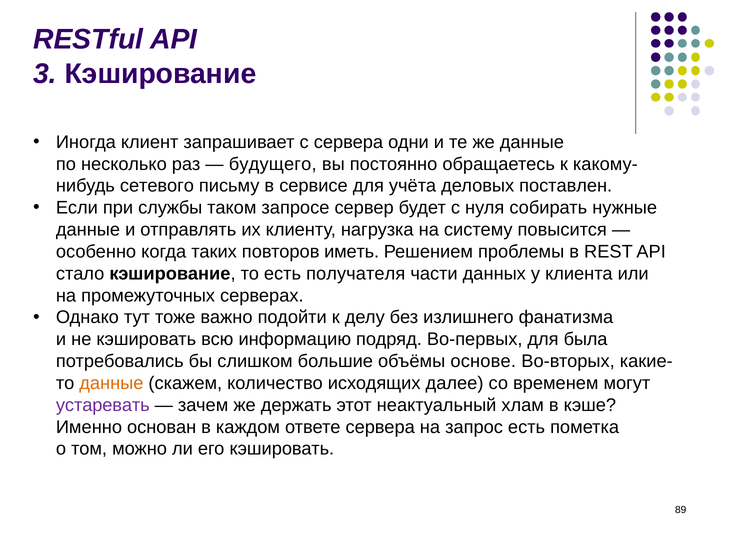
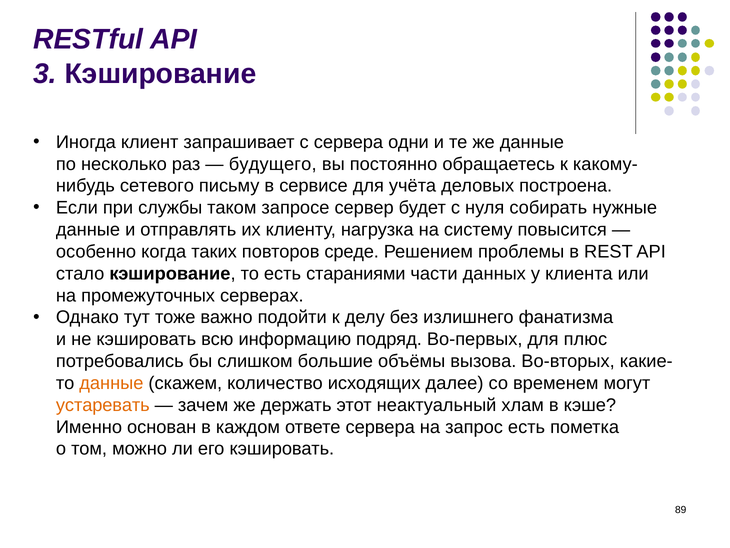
поставлен: поставлен -> построена (566, 186)
иметь: иметь -> среде (352, 251)
получателя: получателя -> стараниями (356, 273)
была: была -> плюс (585, 339)
основе: основе -> вызова (483, 361)
устаревать colour: purple -> orange (103, 405)
